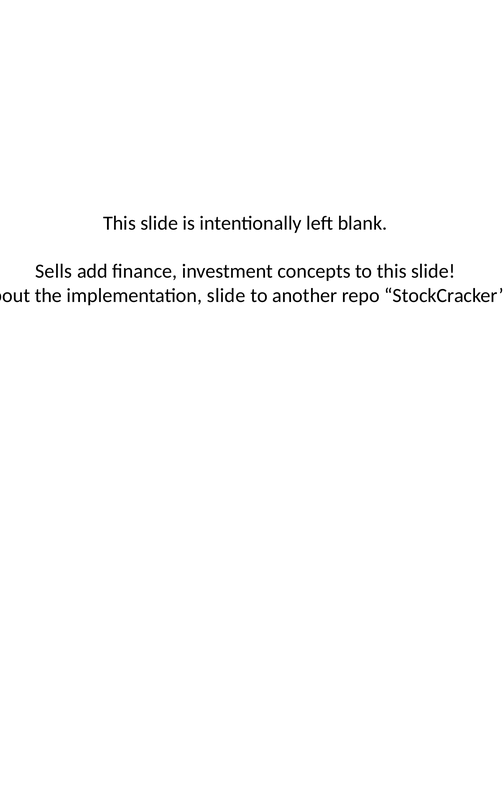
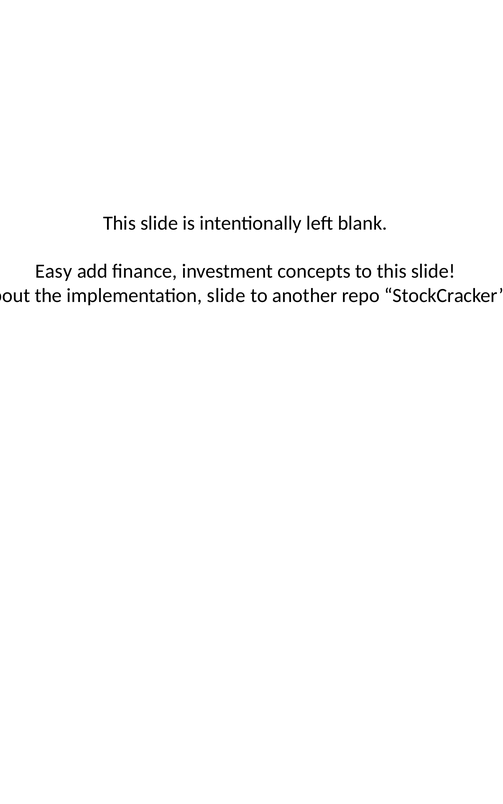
Sells: Sells -> Easy (54, 272)
